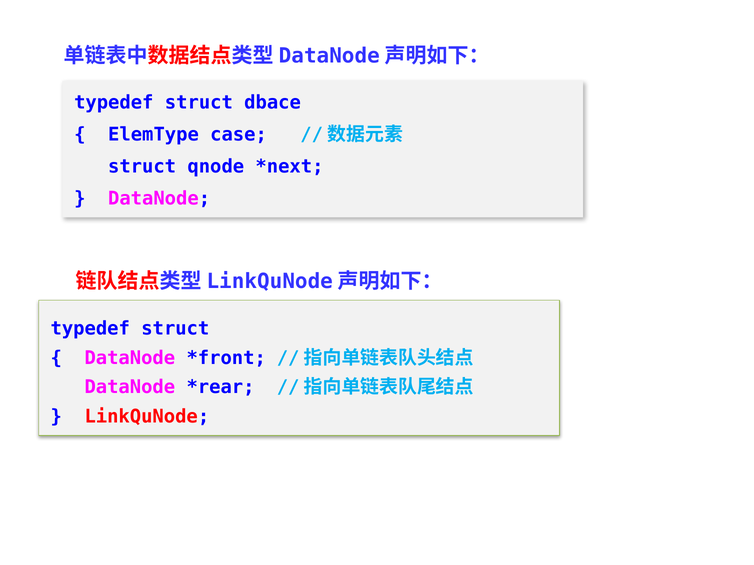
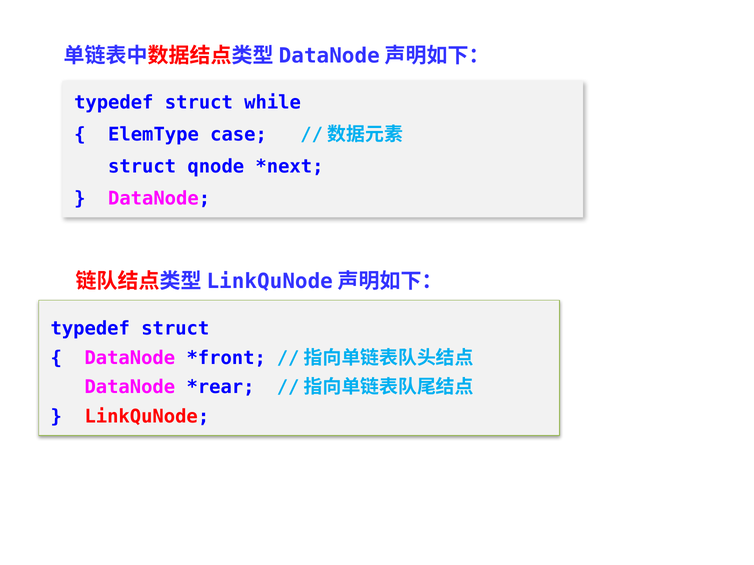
dbace: dbace -> while (273, 102)
